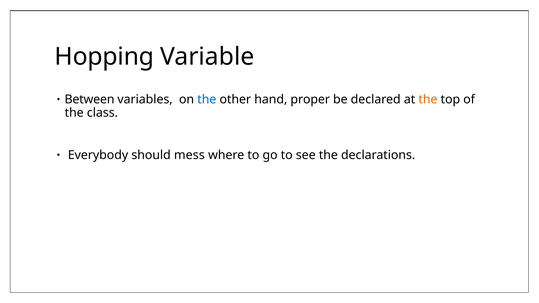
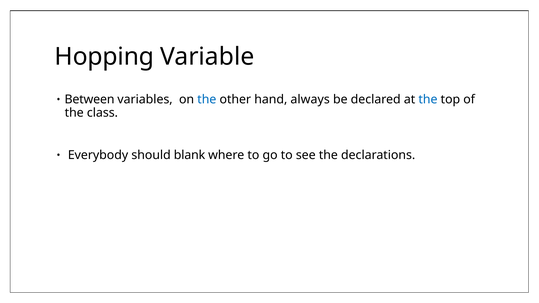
proper: proper -> always (310, 100)
the colour: orange -> blue (428, 100)
mess: mess -> blank (190, 155)
